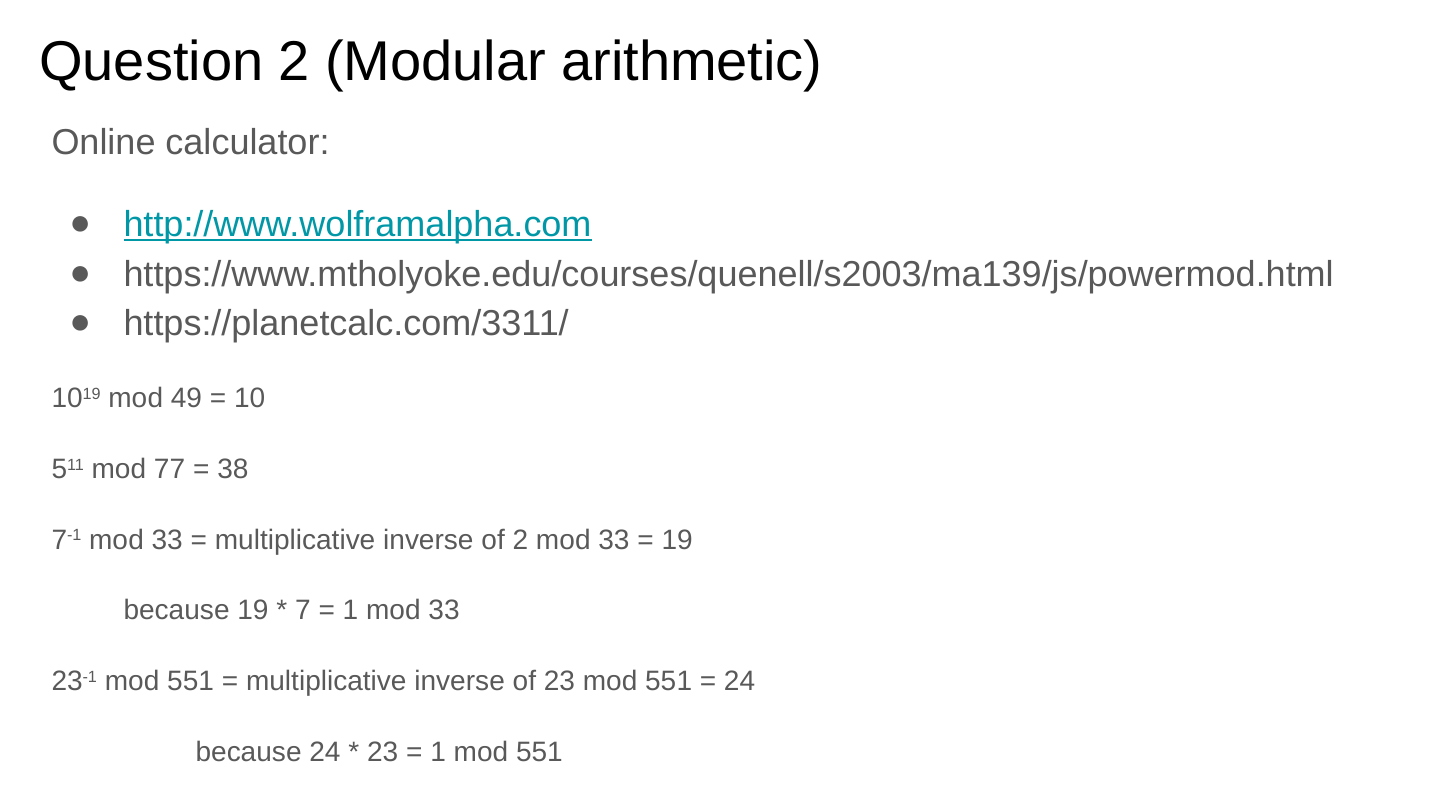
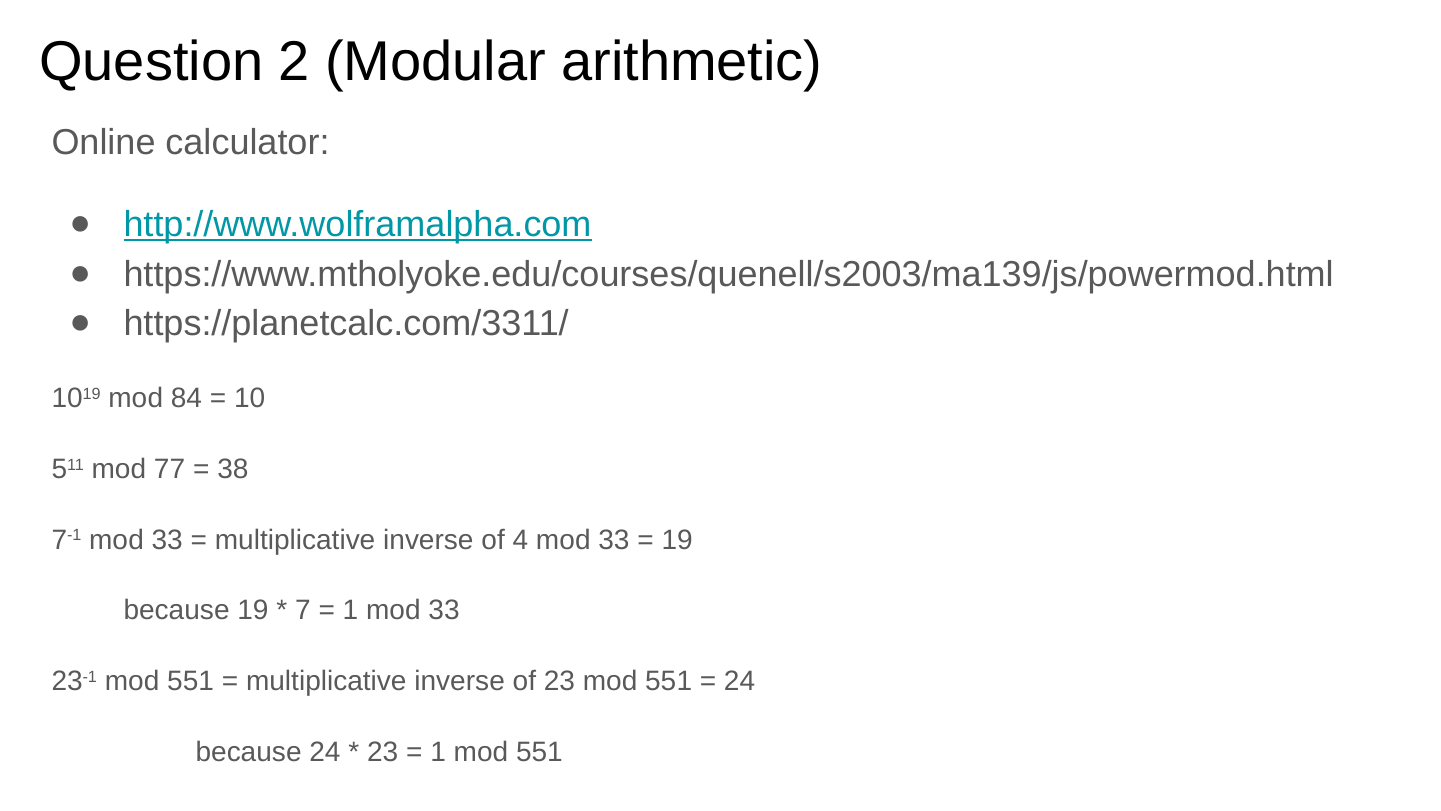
49: 49 -> 84 (186, 399)
of 2: 2 -> 4 (520, 540)
